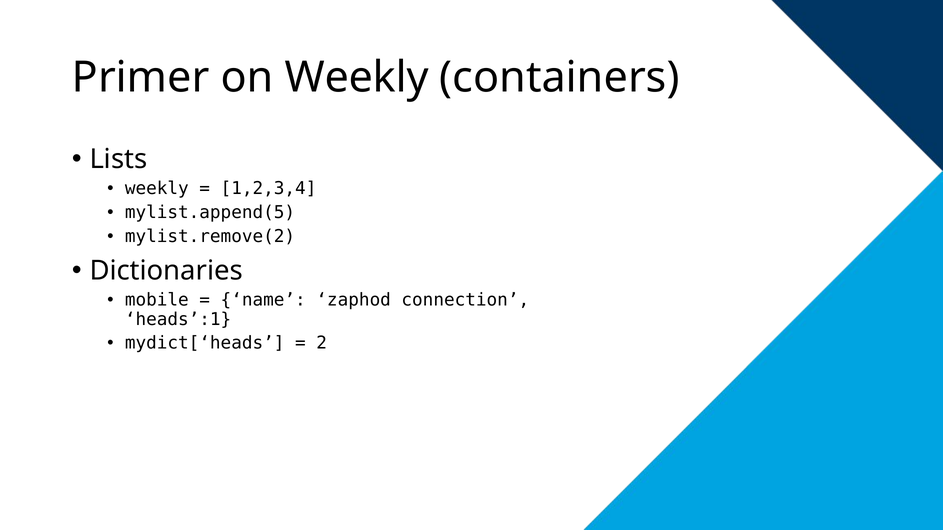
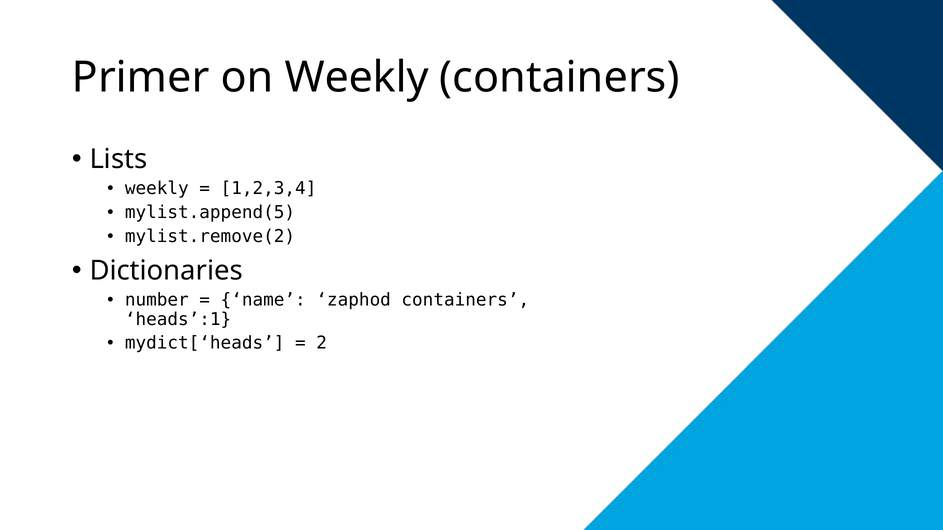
mobile: mobile -> number (157, 300)
zaphod connection: connection -> containers (465, 300)
